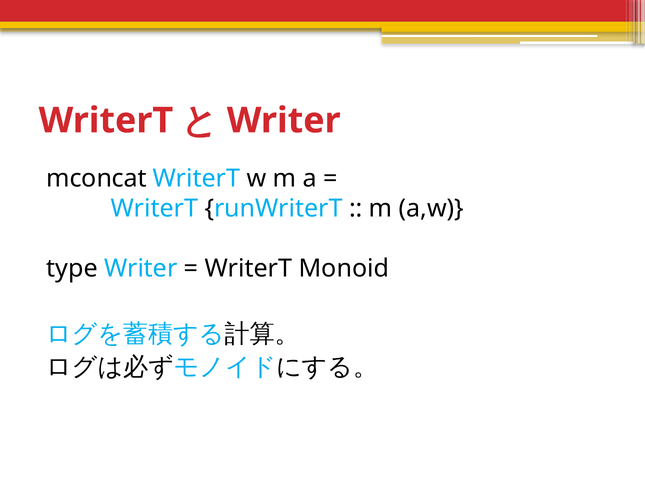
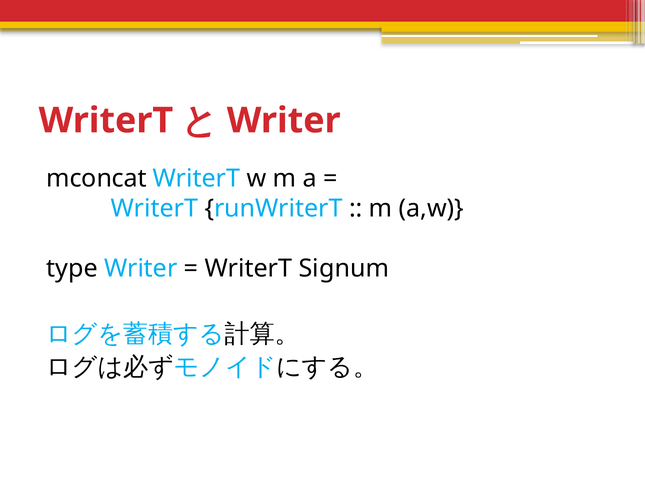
Monoid: Monoid -> Signum (344, 269)
